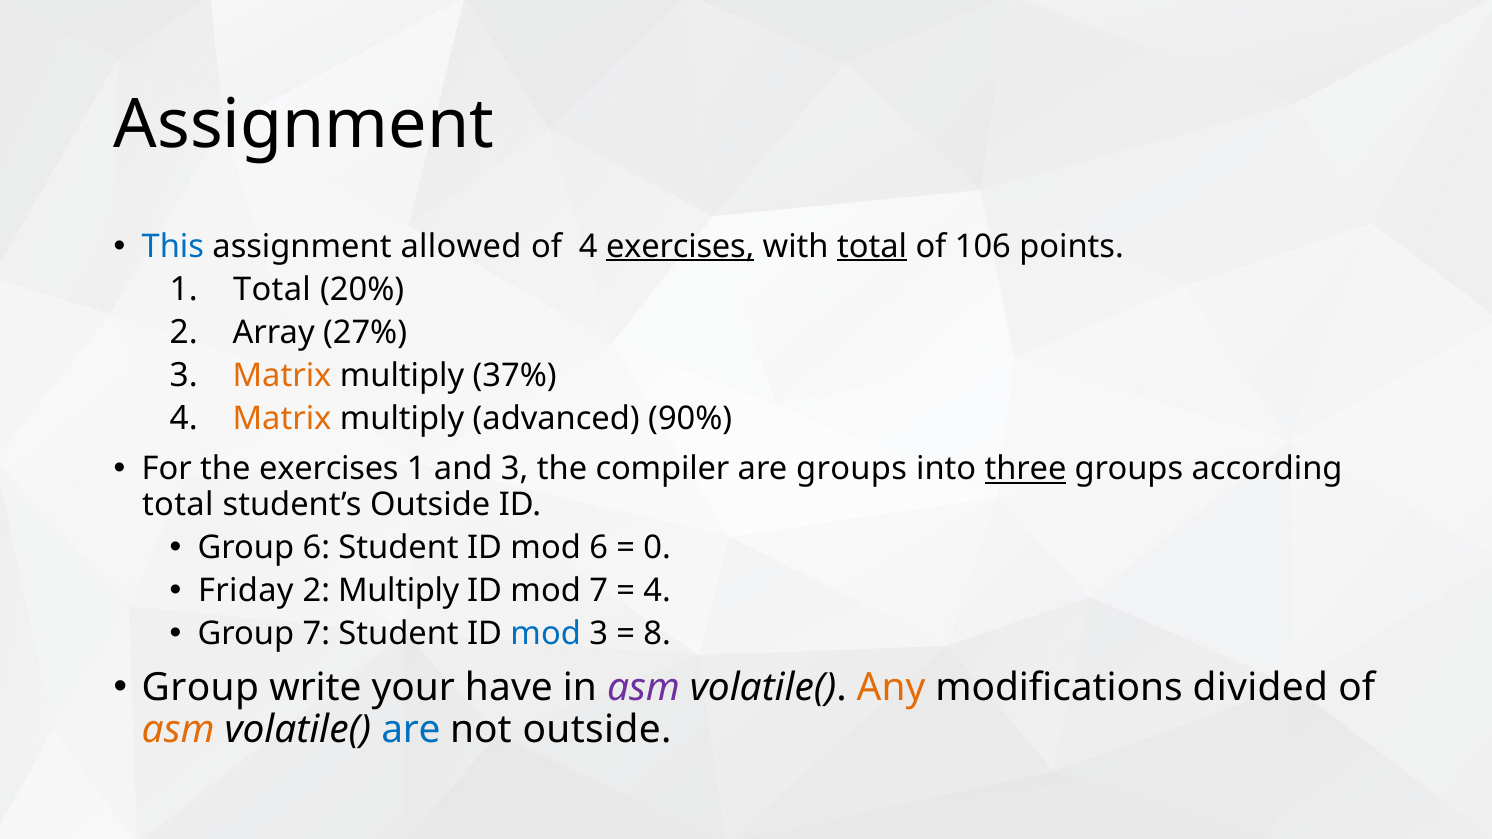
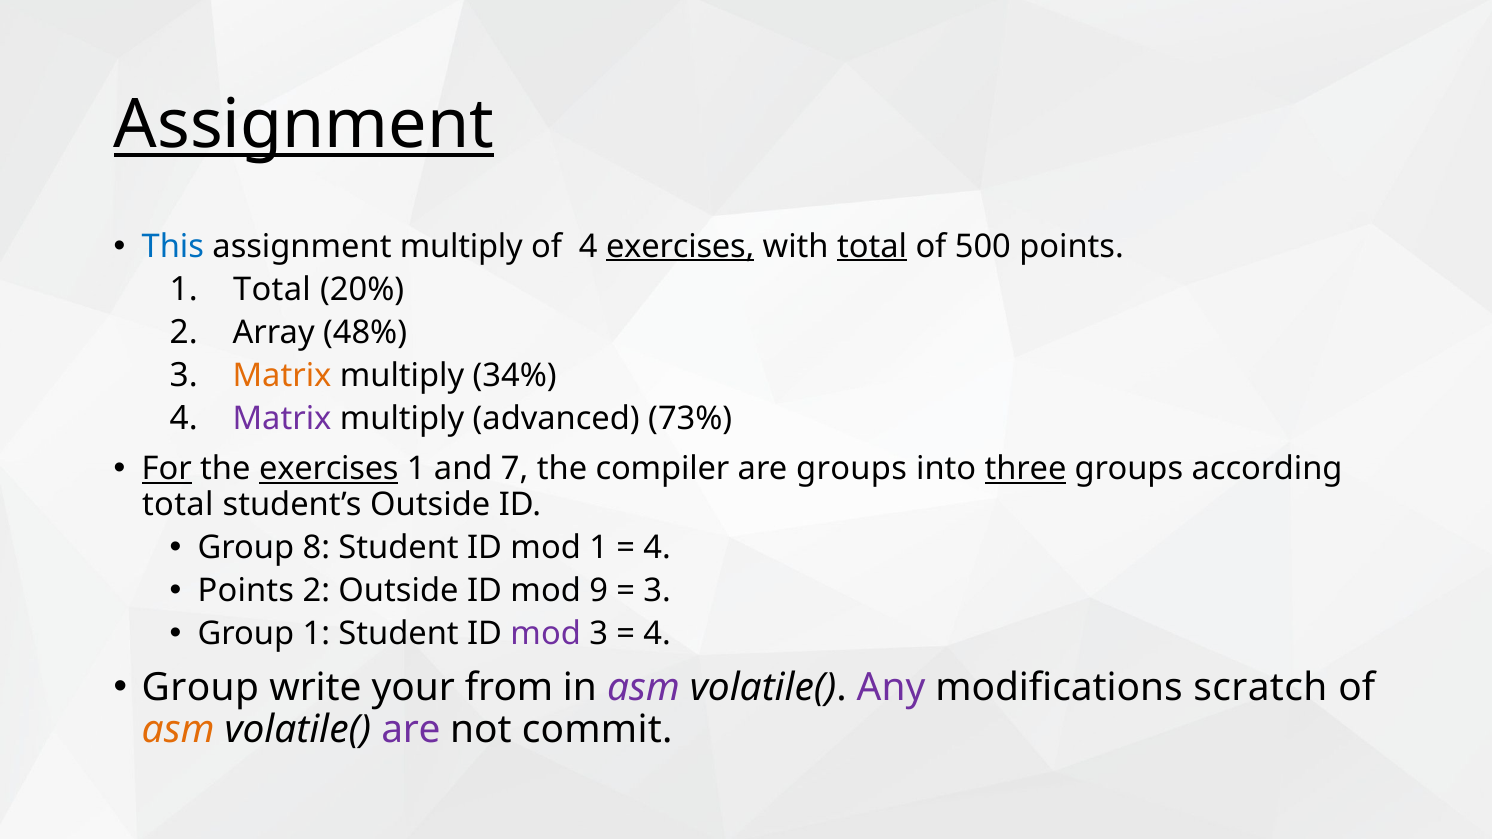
Assignment underline: none -> present (304, 125)
assignment allowed: allowed -> multiply (461, 246)
106: 106 -> 500 (983, 246)
27%: 27% -> 48% (365, 332)
37%: 37% -> 34% (515, 375)
Matrix colour: orange -> purple (282, 418)
90%: 90% -> 73% (690, 418)
For underline: none -> present (167, 469)
exercises underline: none -> present (329, 469)
and 3: 3 -> 7 (515, 469)
Group 6: 6 -> 8 (316, 547)
mod 6: 6 -> 1 (599, 547)
0: 0 -> 4 (657, 547)
Friday: Friday -> Points (246, 590)
2 Multiply: Multiply -> Outside (399, 590)
mod 7: 7 -> 9 (599, 590)
4: 4 -> 3 (657, 590)
Group 7: 7 -> 1 (316, 633)
mod colour: blue -> purple (546, 633)
8: 8 -> 4 (657, 633)
have: have -> from (509, 688)
Any colour: orange -> purple (891, 688)
divided: divided -> scratch (1260, 688)
are colour: blue -> purple (411, 729)
not outside: outside -> commit (597, 729)
